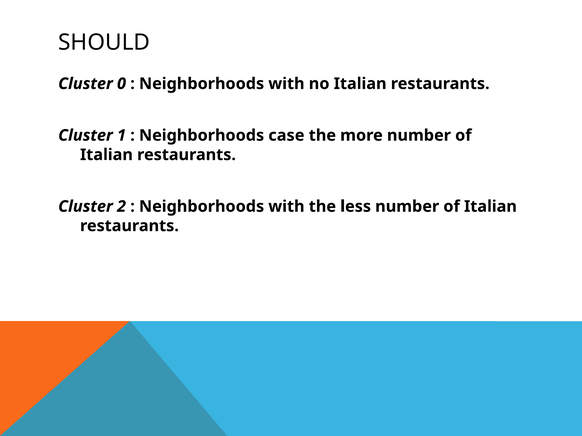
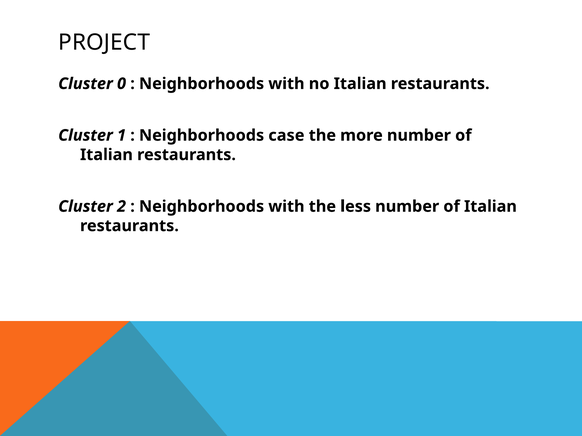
SHOULD: SHOULD -> PROJECT (104, 42)
